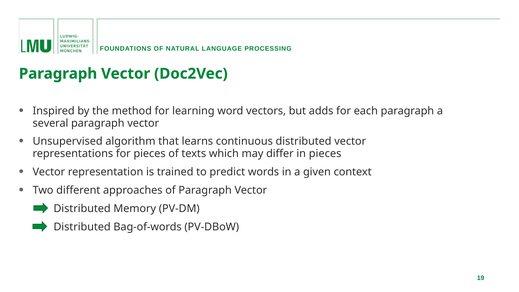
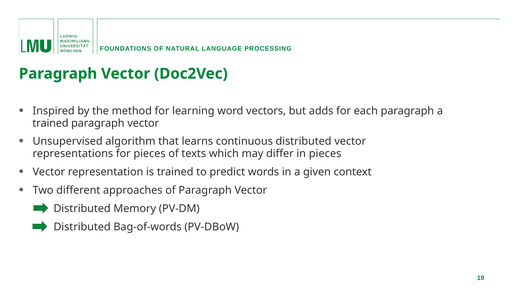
several: several -> trained (51, 123)
